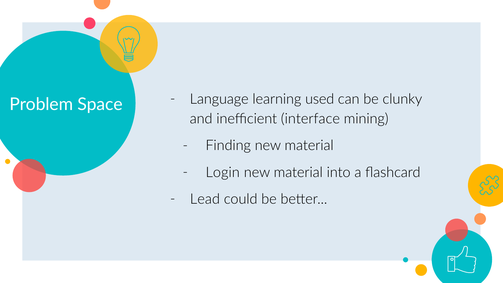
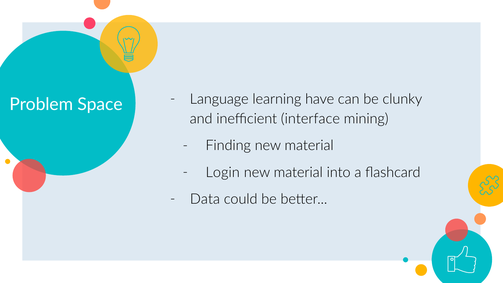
used: used -> have (320, 99)
Lead: Lead -> Data (205, 199)
